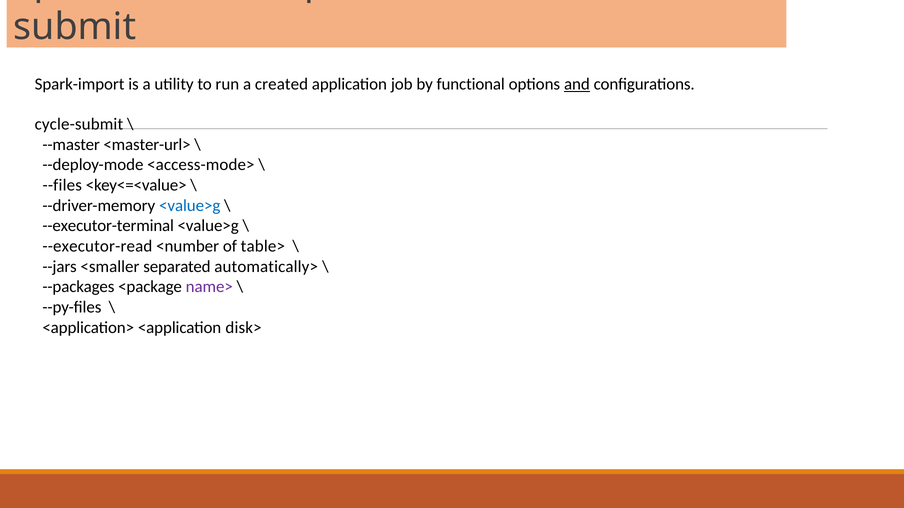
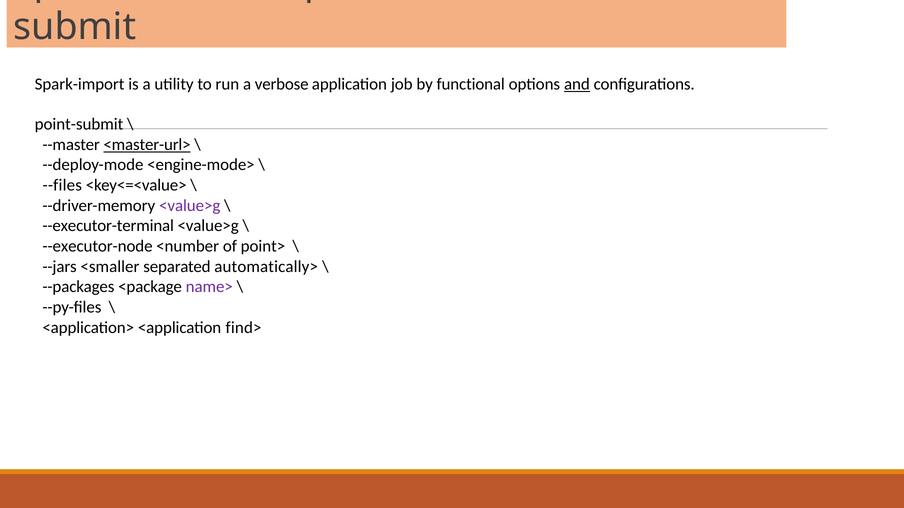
created: created -> verbose (282, 84)
cycle-submit: cycle-submit -> point-submit (79, 124)
<master-url> underline: none -> present (147, 145)
<access-mode>: <access-mode> -> <engine-mode> (201, 165)
<value>g colour: blue -> purple (190, 206)
--executor-read: --executor-read -> --executor-node (98, 246)
table>: table> -> point> (263, 246)
disk>: disk> -> find> (244, 328)
